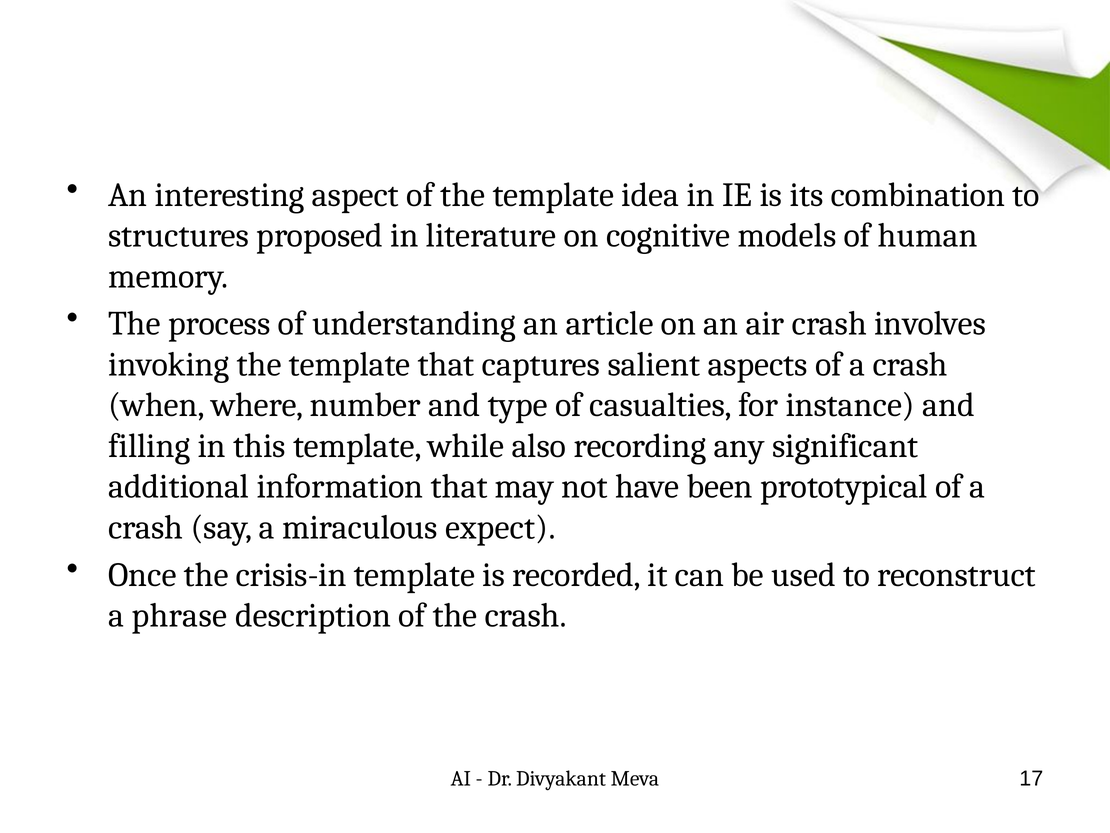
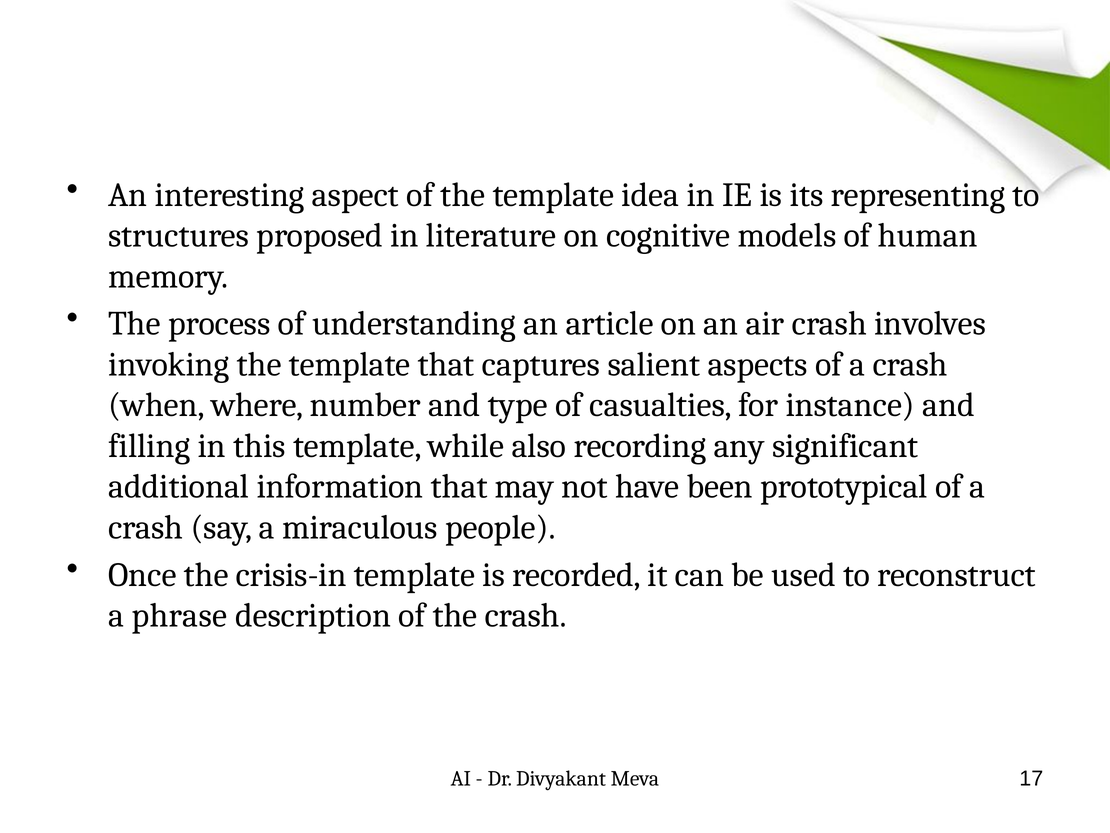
combination: combination -> representing (918, 195)
expect: expect -> people (500, 527)
